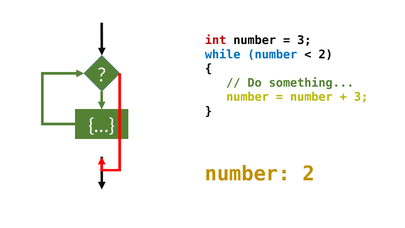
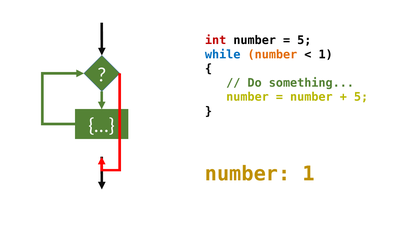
3: 3 -> 5 (304, 40)
number colour: blue -> orange (272, 54)
2: 2 -> 1 (326, 54)
3: 3 -> 5 (361, 97)
number 2: 2 -> 1 (308, 174)
